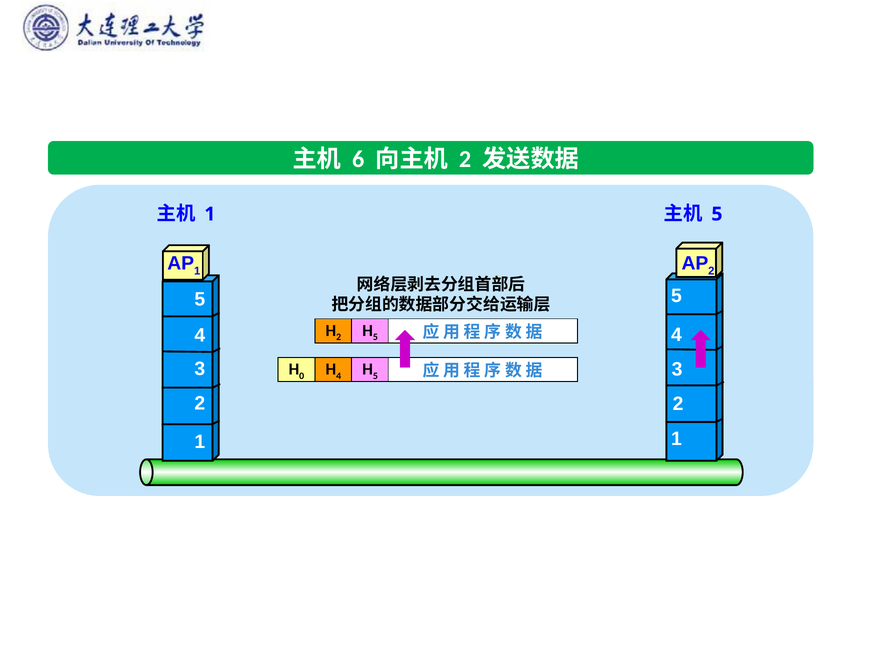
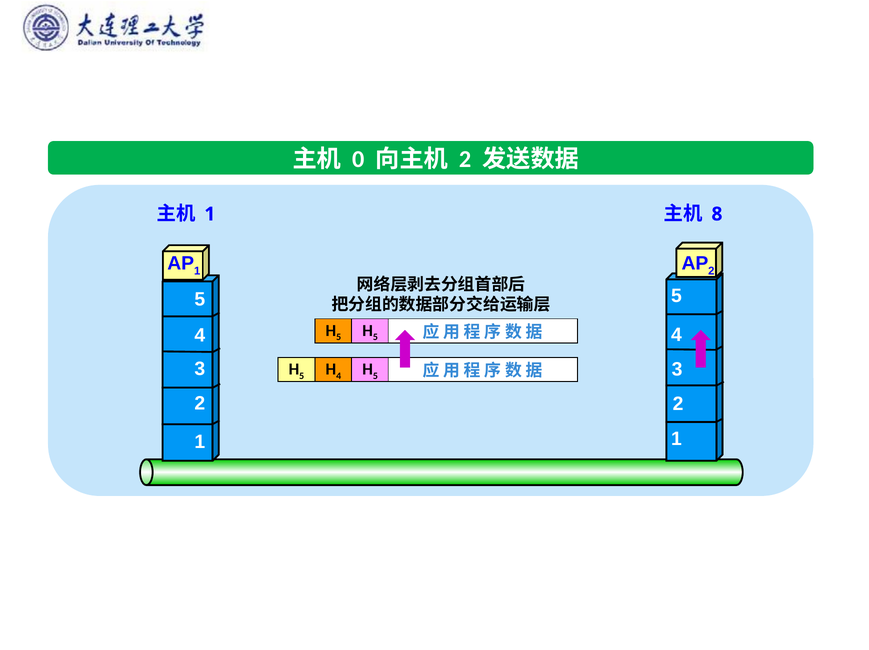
6: 6 -> 0 (358, 159)
5: 5 -> 8 (717, 214)
2: 2 -> 5 (339, 337)
0: 0 -> 5 (302, 376)
